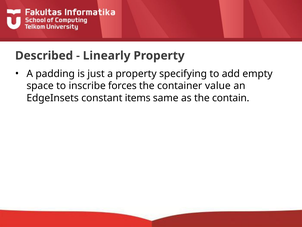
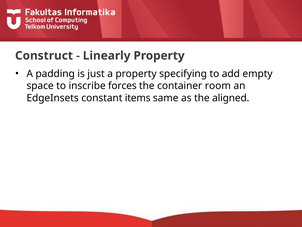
Described: Described -> Construct (44, 56)
value: value -> room (218, 86)
contain: contain -> aligned (231, 98)
